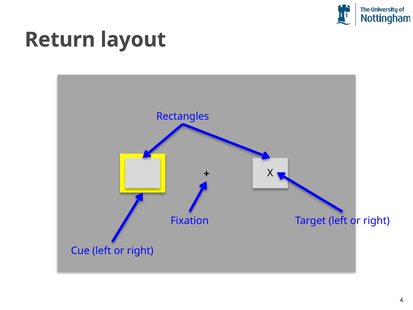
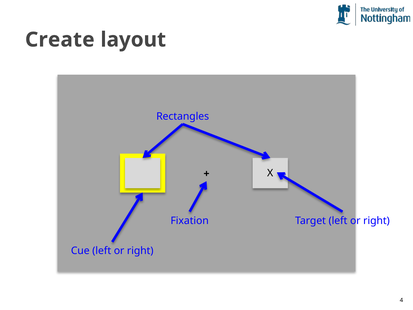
Return: Return -> Create (60, 40)
